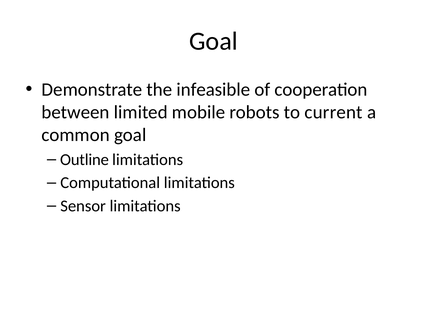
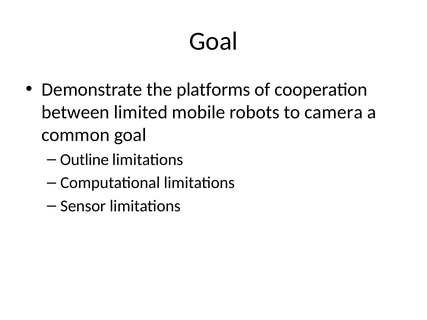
infeasible: infeasible -> platforms (213, 90)
current: current -> camera (334, 112)
